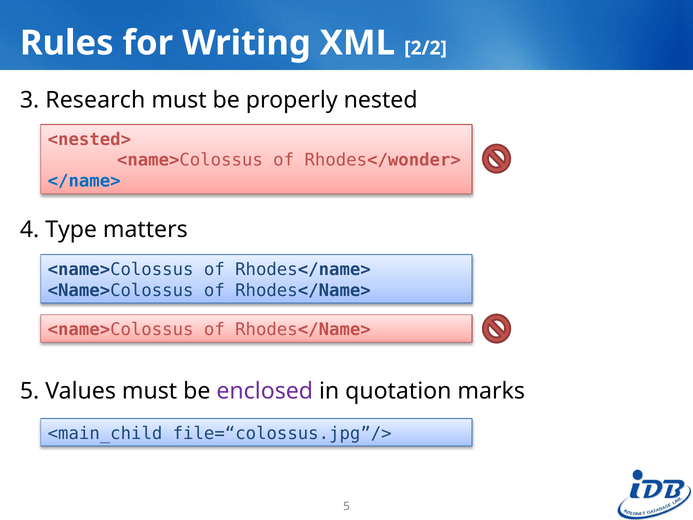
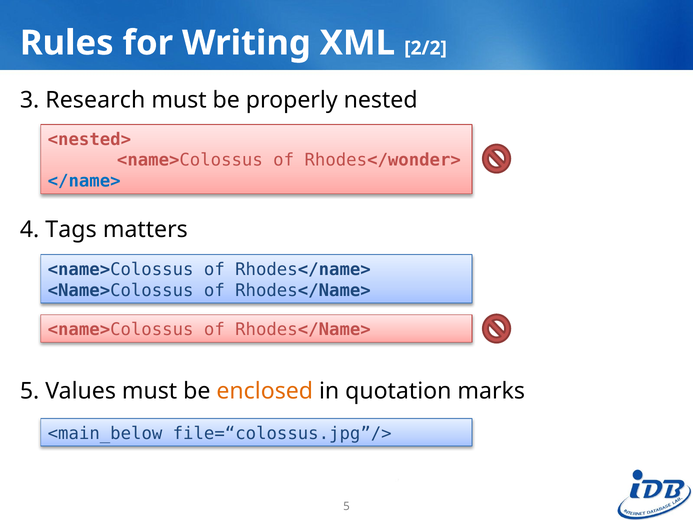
Type: Type -> Tags (71, 229)
enclosed colour: purple -> orange (265, 391)
<main_child: <main_child -> <main_below (105, 433)
